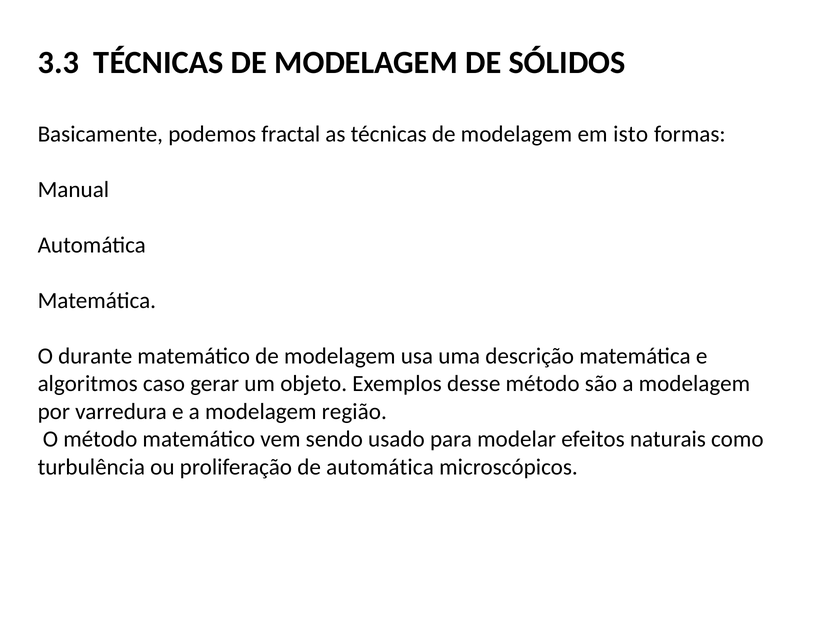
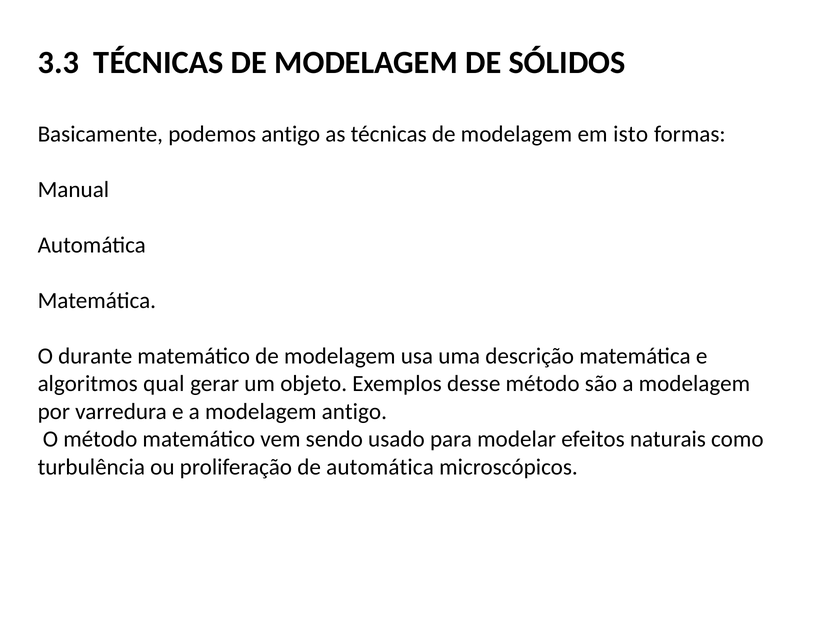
podemos fractal: fractal -> antigo (291, 134)
caso: caso -> qual (164, 384)
modelagem região: região -> antigo (354, 412)
